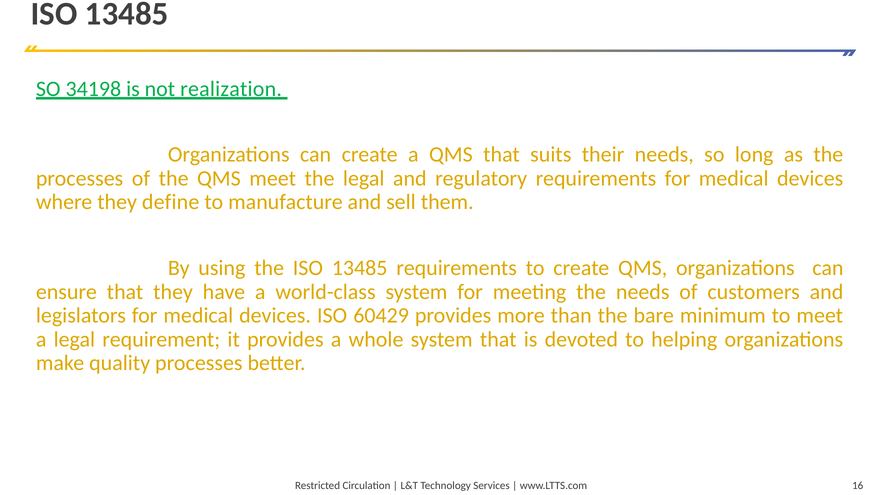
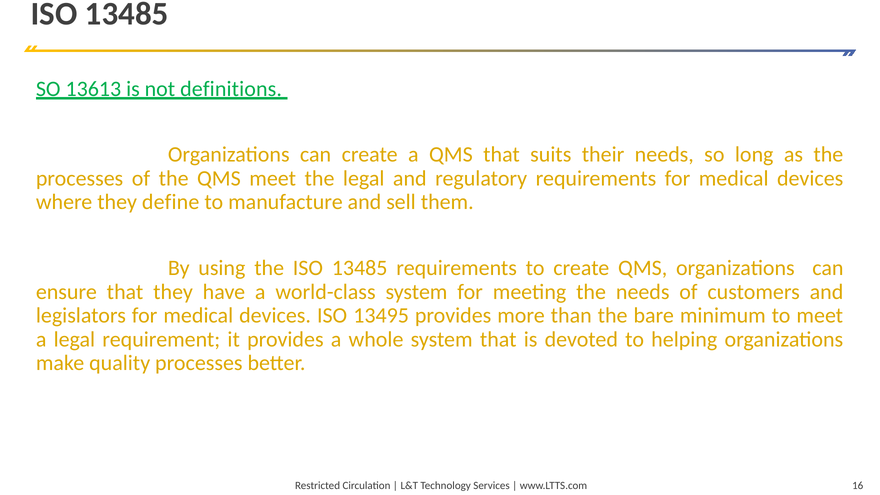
34198: 34198 -> 13613 (93, 89)
realization: realization -> definitions (231, 89)
60429: 60429 -> 13495 (381, 316)
